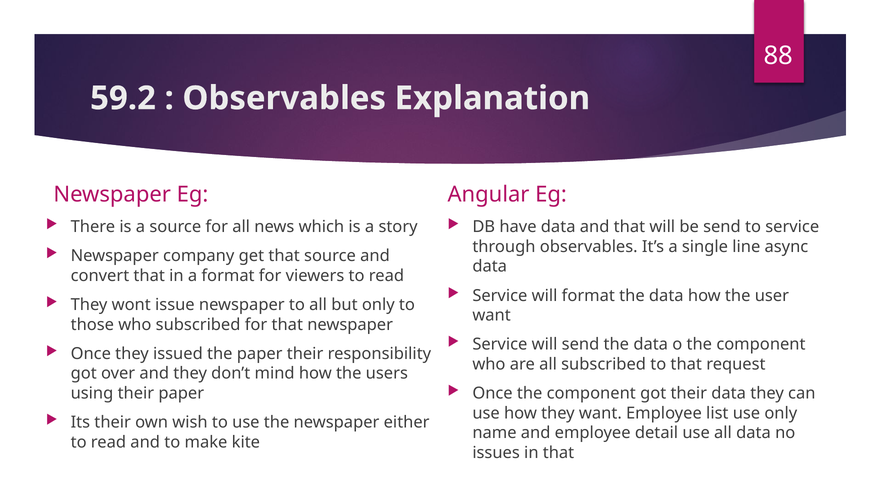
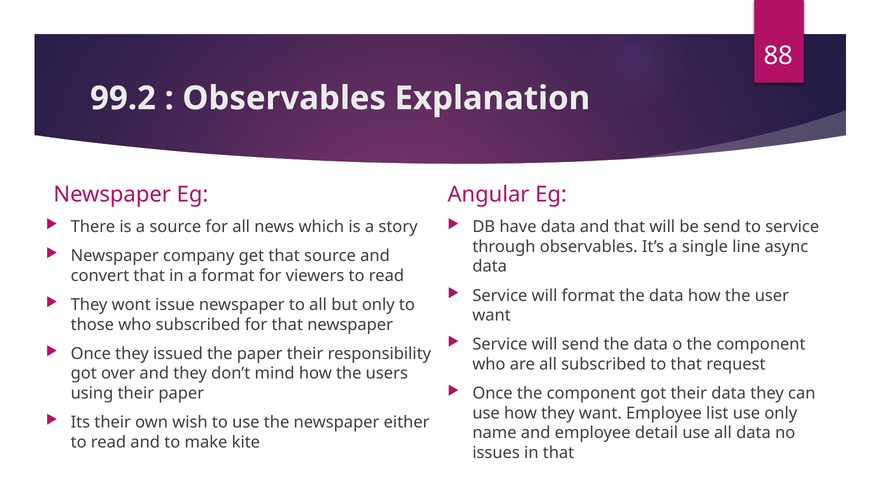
59.2: 59.2 -> 99.2 (123, 98)
